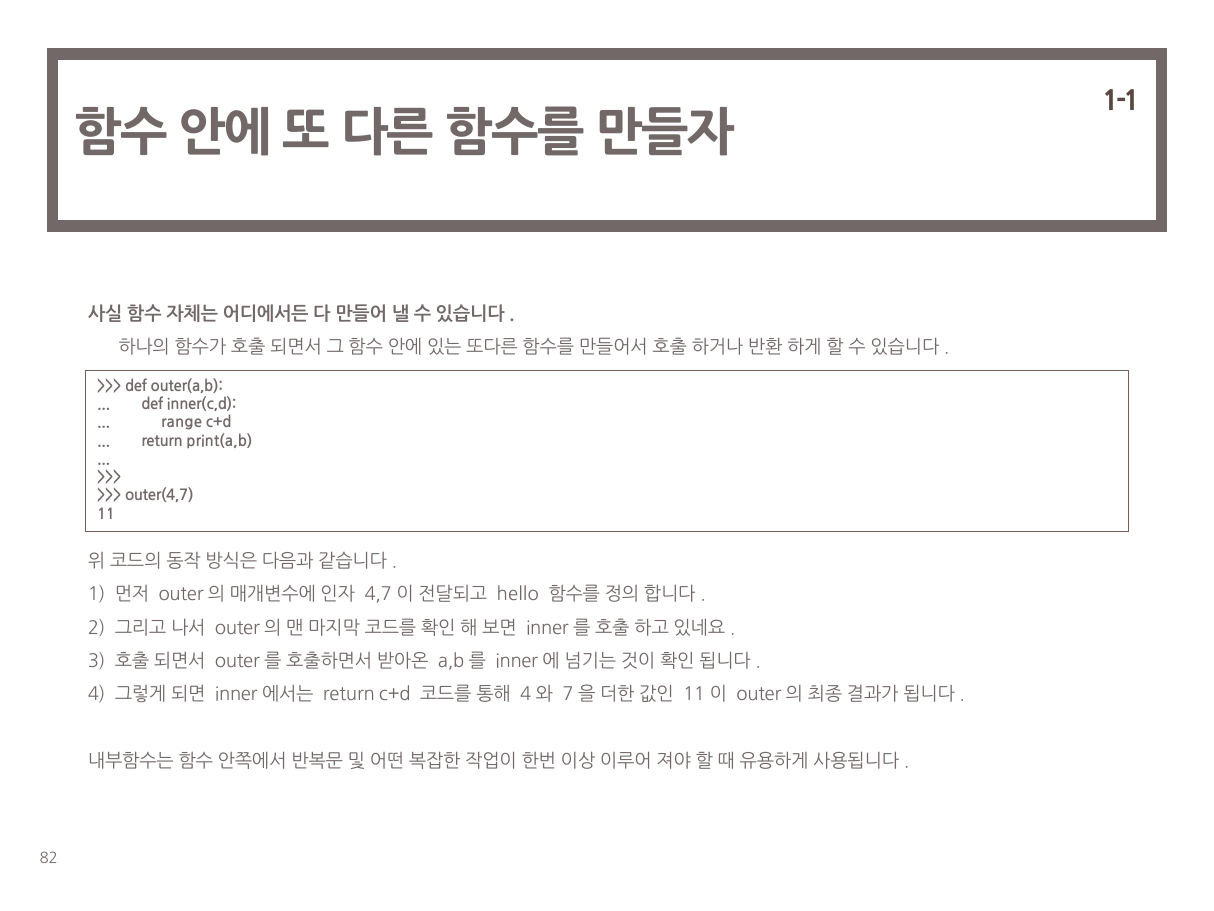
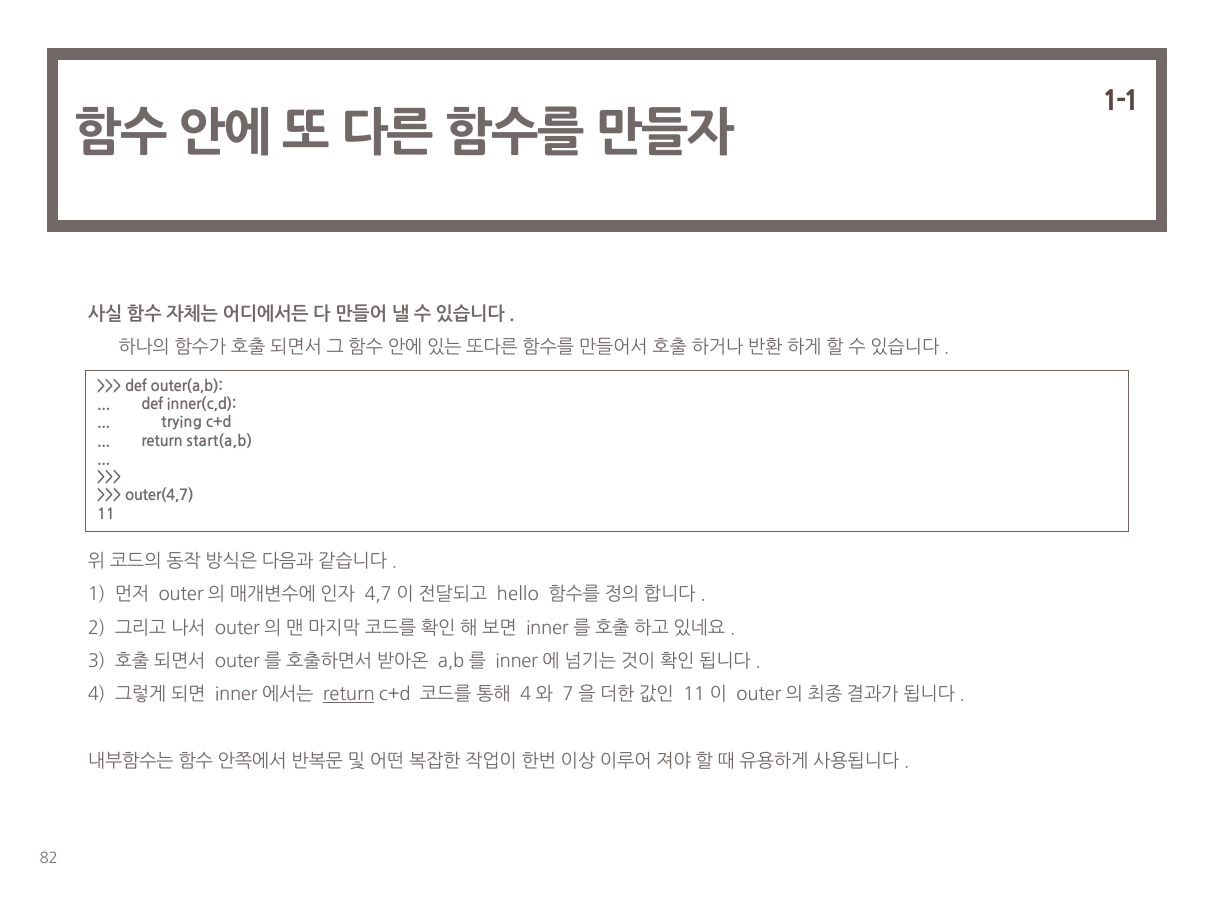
range: range -> trying (182, 423)
print(a,b: print(a,b -> start(a,b (219, 441)
return underline: none -> present (349, 694)
